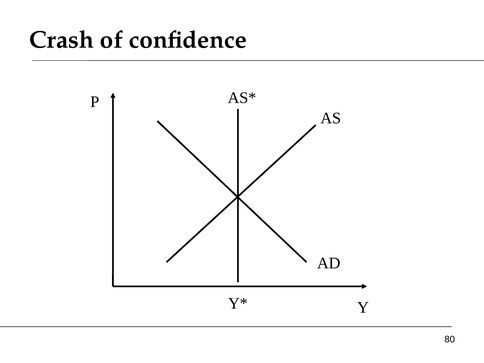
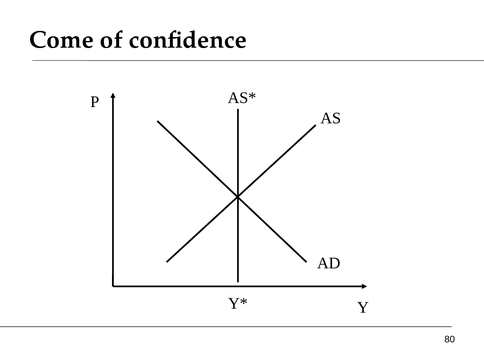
Crash: Crash -> Come (61, 40)
